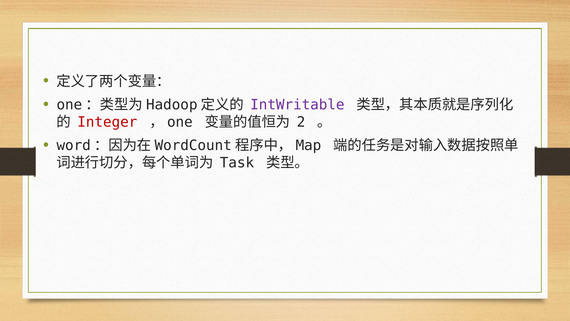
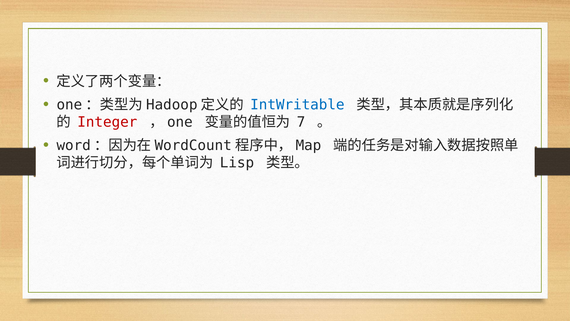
IntWritable colour: purple -> blue (297, 105)
2: 2 -> 7 (301, 122)
Task: Task -> Lisp (237, 162)
